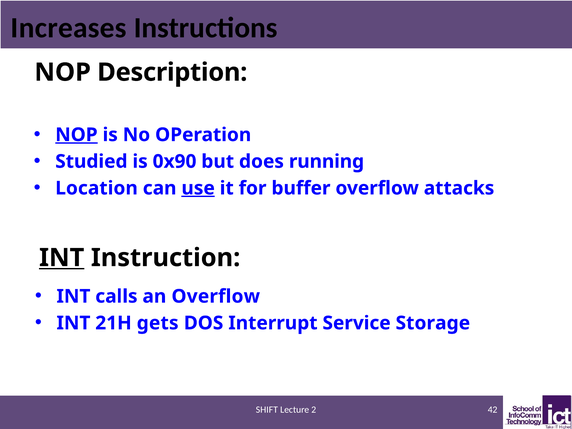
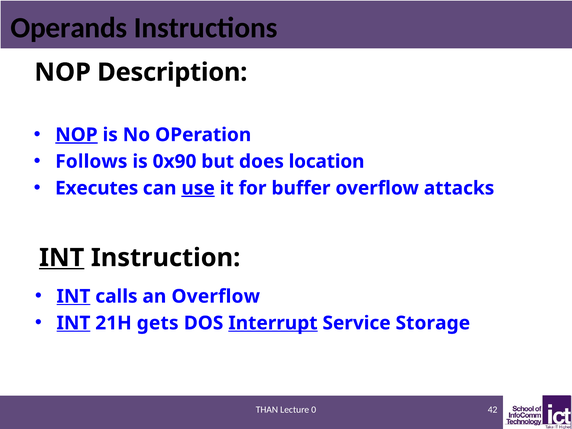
Increases: Increases -> Operands (69, 28)
Studied: Studied -> Follows (91, 161)
running: running -> location (327, 161)
Location: Location -> Executes (97, 188)
INT underline: none -> present (73, 296)
INT underline: none -> present (73, 323)
Interrupt underline: none -> present (273, 323)
SHIFT: SHIFT -> THAN (267, 410)
2: 2 -> 0 (314, 410)
